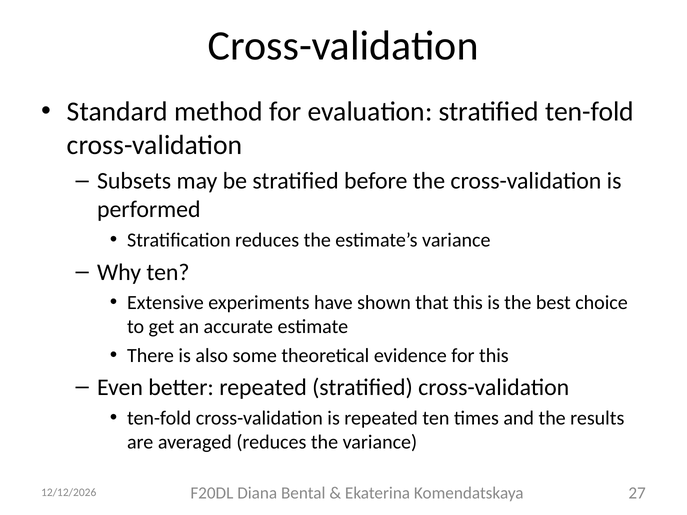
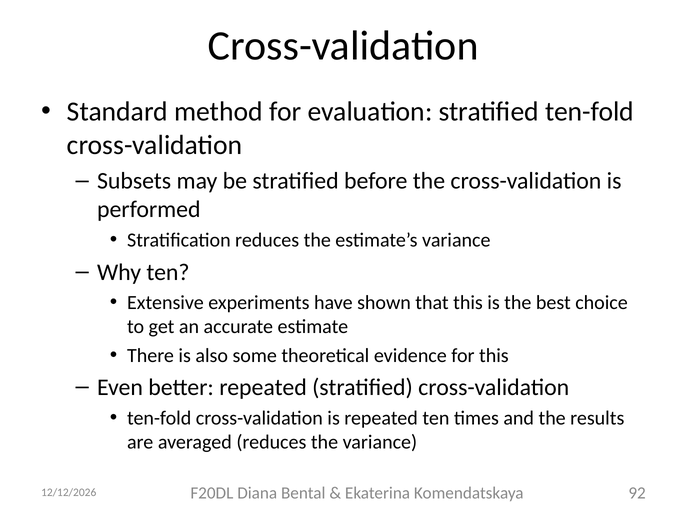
27: 27 -> 92 (637, 493)
